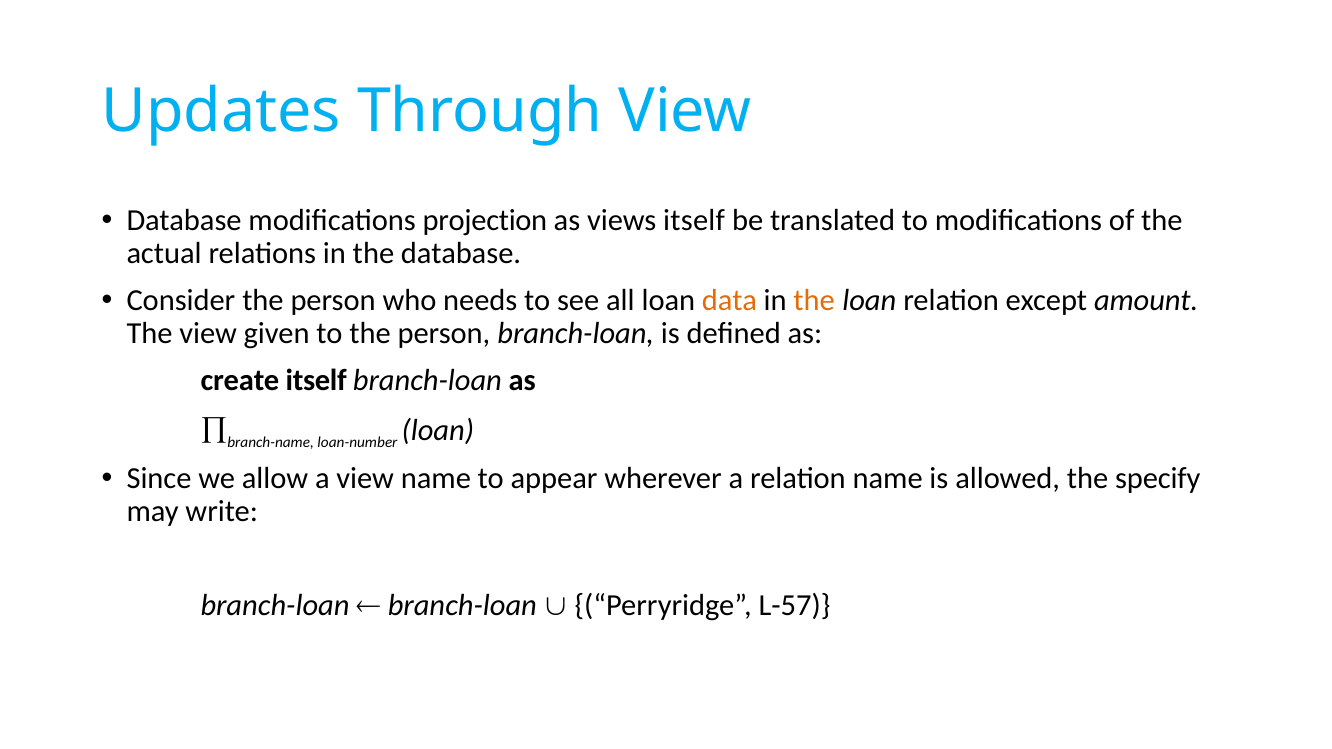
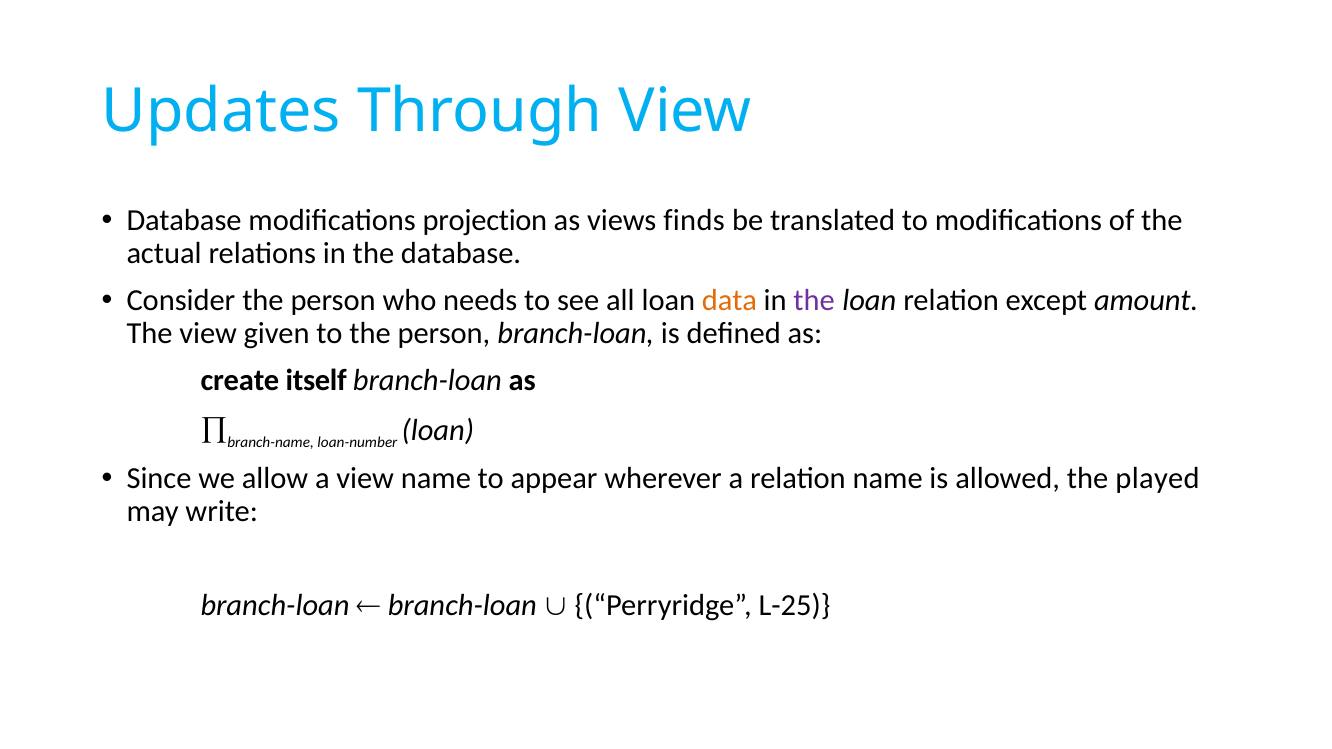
views itself: itself -> finds (694, 221)
the colour: orange -> purple (814, 301)
specify: specify -> played (1158, 479)
L-57: L-57 -> L-25 (794, 605)
